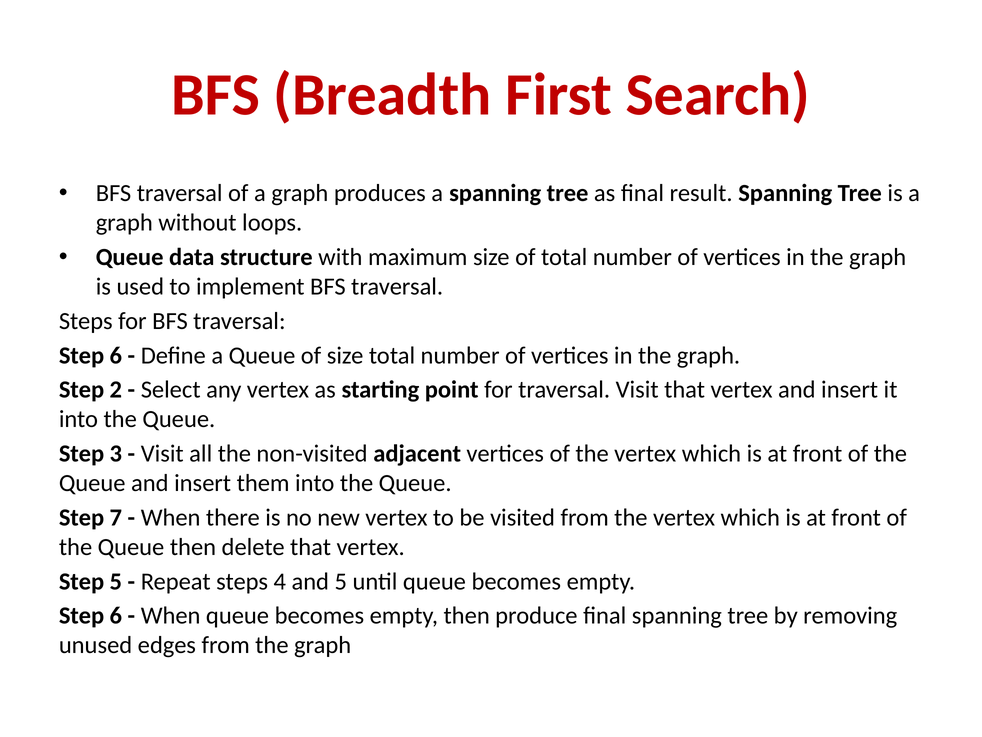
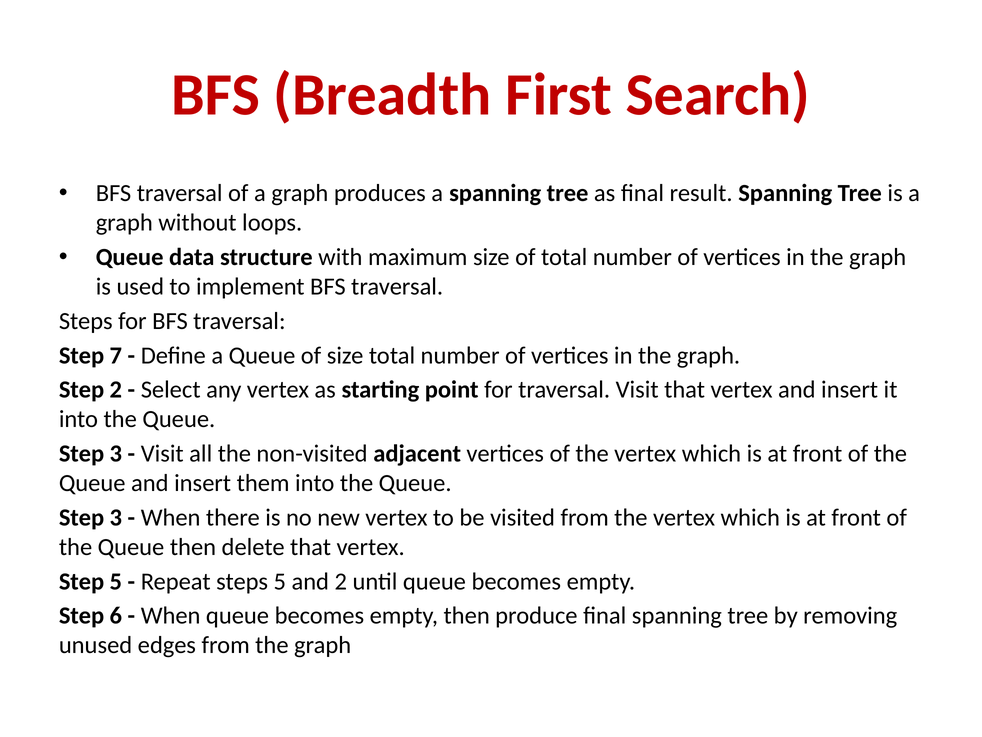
6: 6 -> 7 (116, 355)
7: 7 -> 3 (116, 517)
steps 4: 4 -> 5 (280, 581)
and 5: 5 -> 2 (341, 581)
